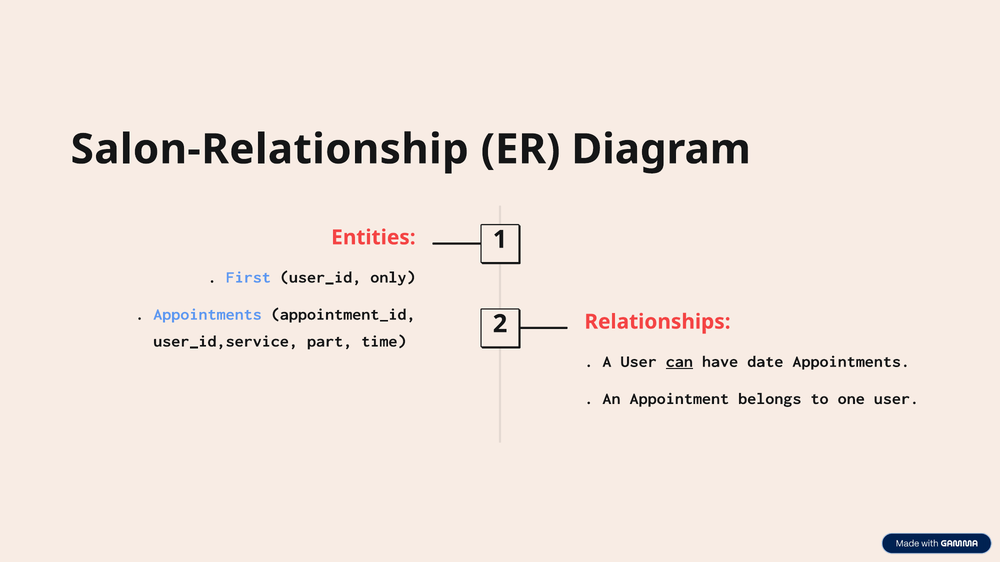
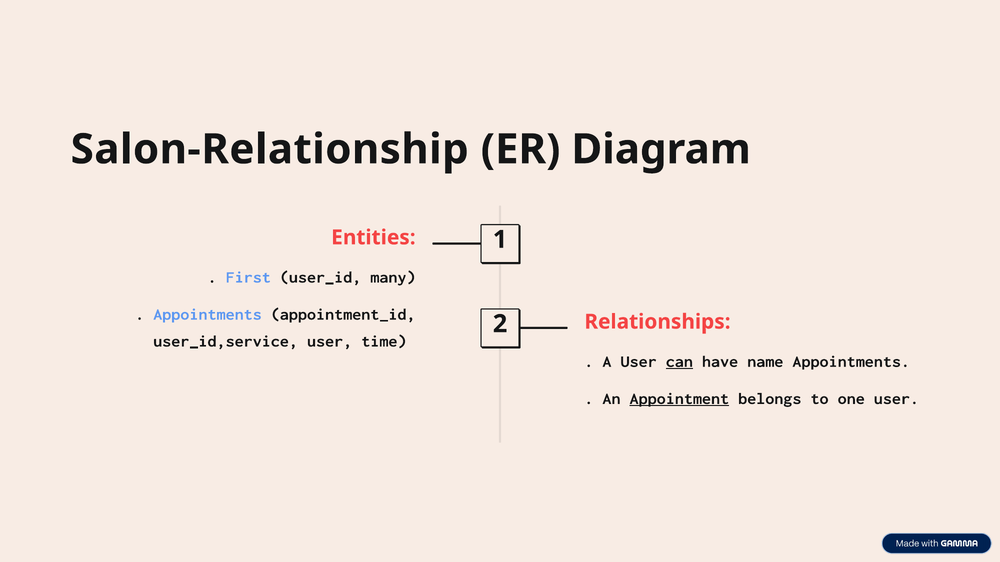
only: only -> many (393, 277)
user_id,service part: part -> user (330, 341)
date: date -> name (765, 362)
Appointment underline: none -> present (679, 399)
